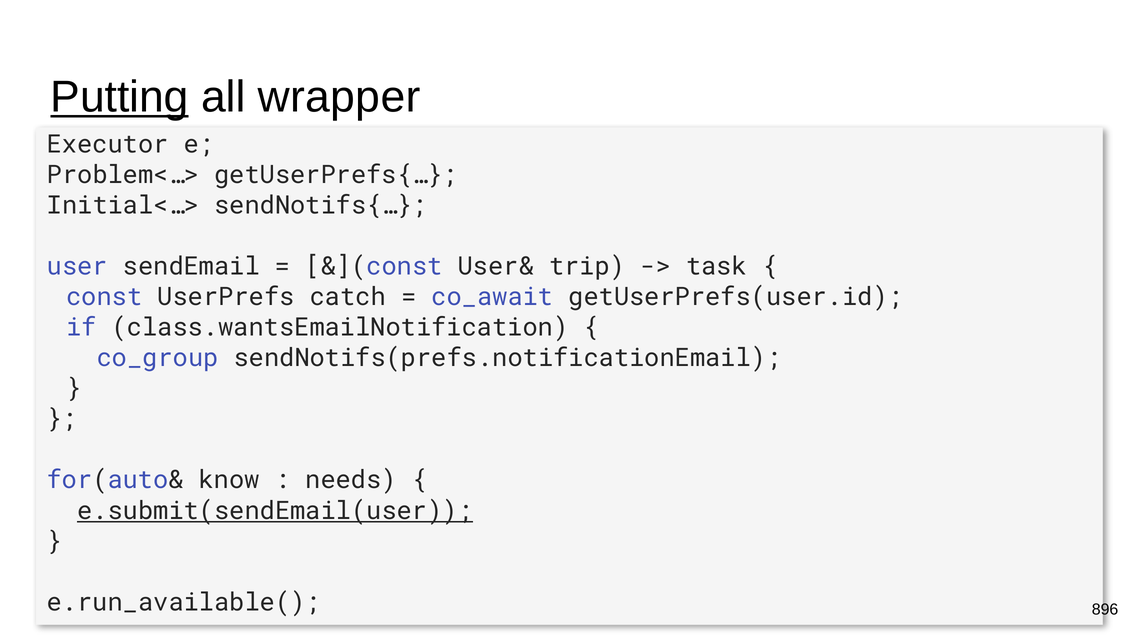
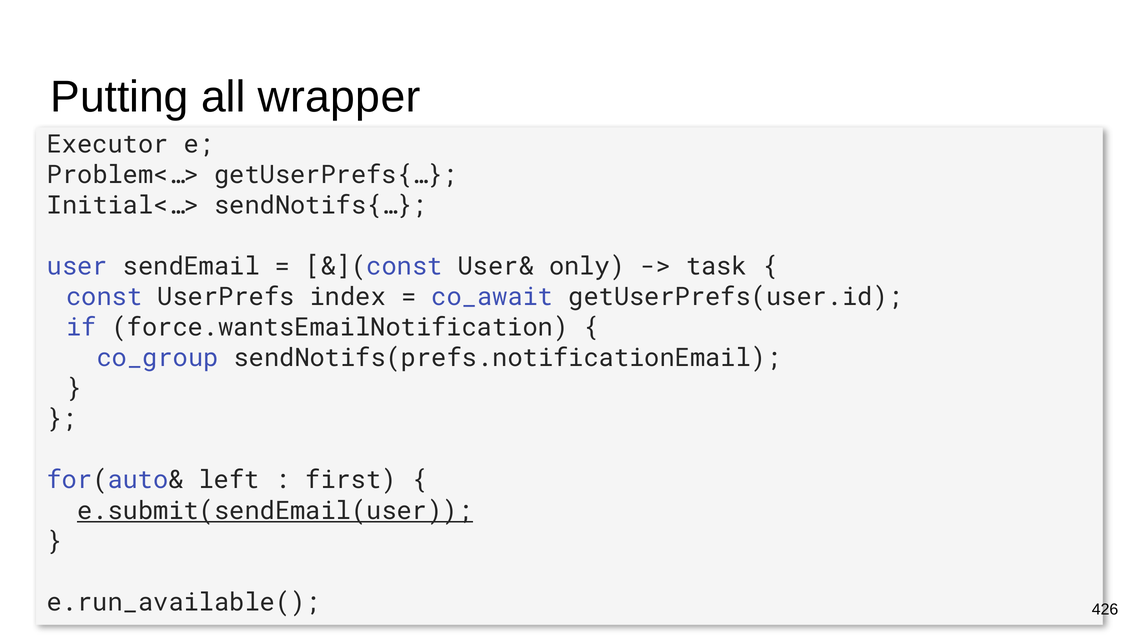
Putting underline: present -> none (120, 97)
trip: trip -> only (587, 267)
catch: catch -> index (348, 297)
class.wantsEmailNotification: class.wantsEmailNotification -> force.wantsEmailNotification (340, 328)
know: know -> left (229, 480)
needs: needs -> first (351, 480)
896: 896 -> 426 (1105, 610)
